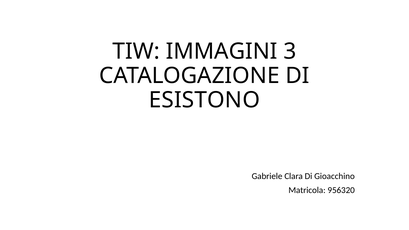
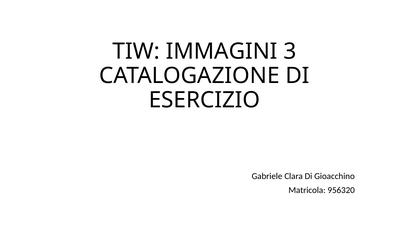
ESISTONO: ESISTONO -> ESERCIZIO (204, 100)
